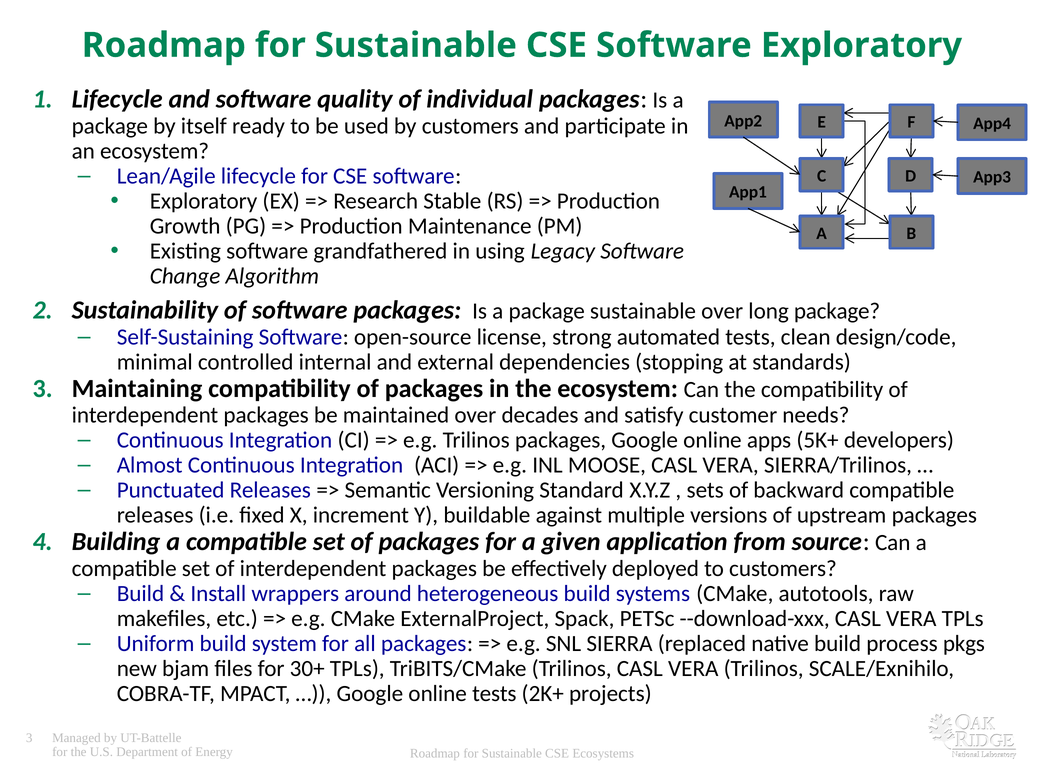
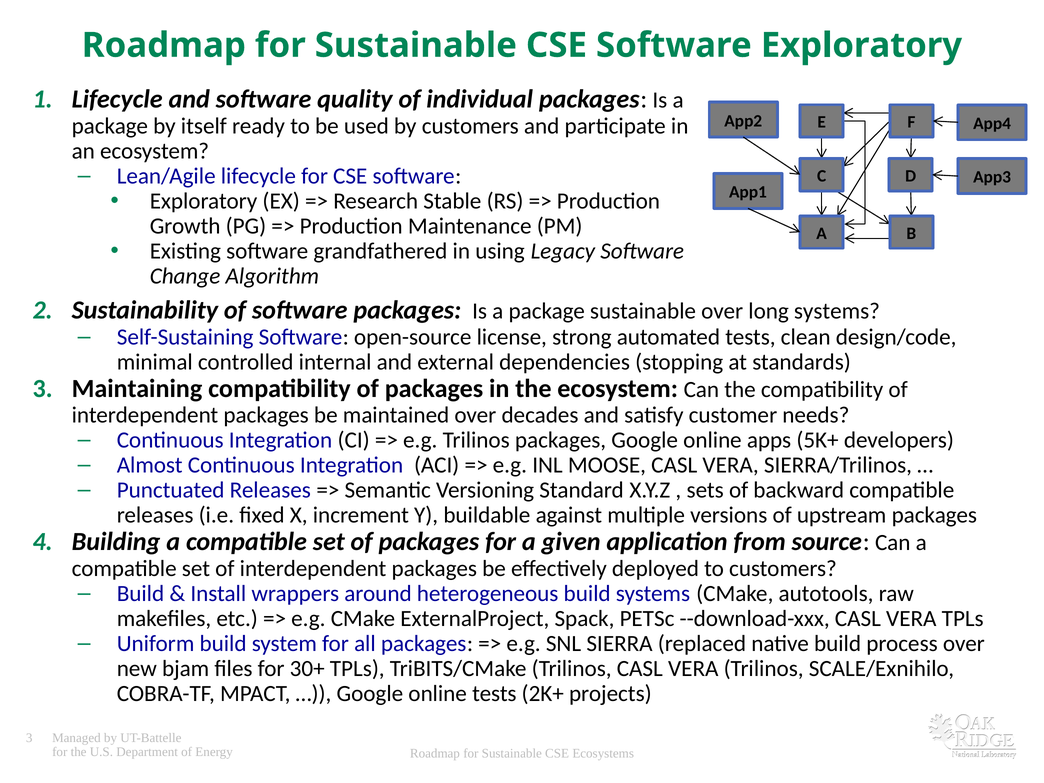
long package: package -> systems (837, 311)
process pkgs: pkgs -> over (964, 644)
